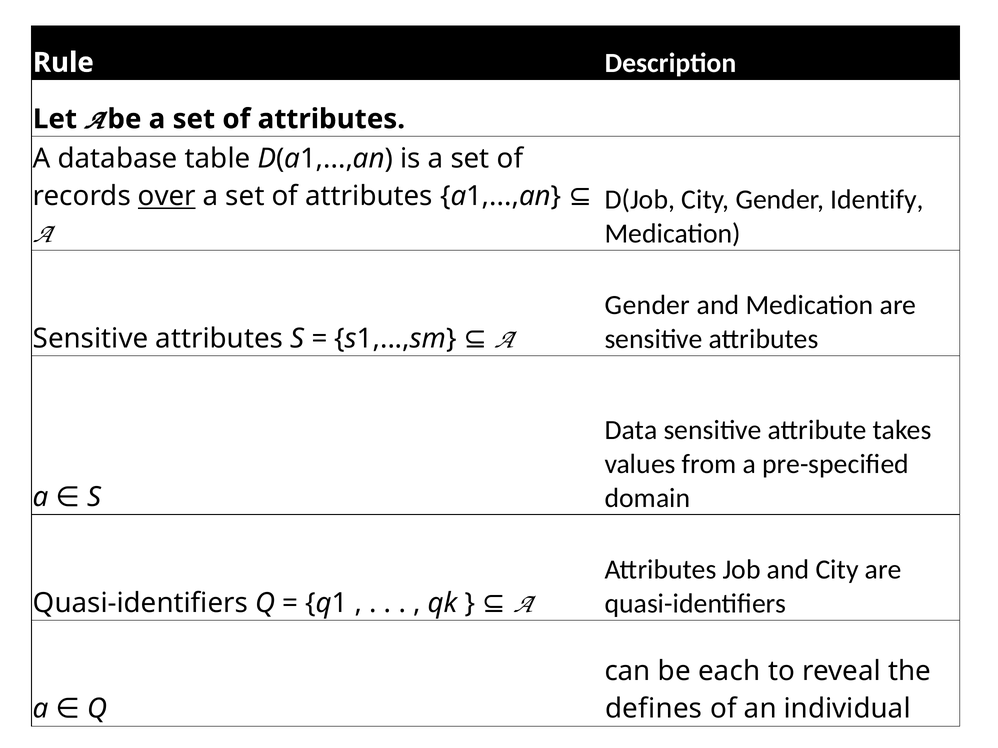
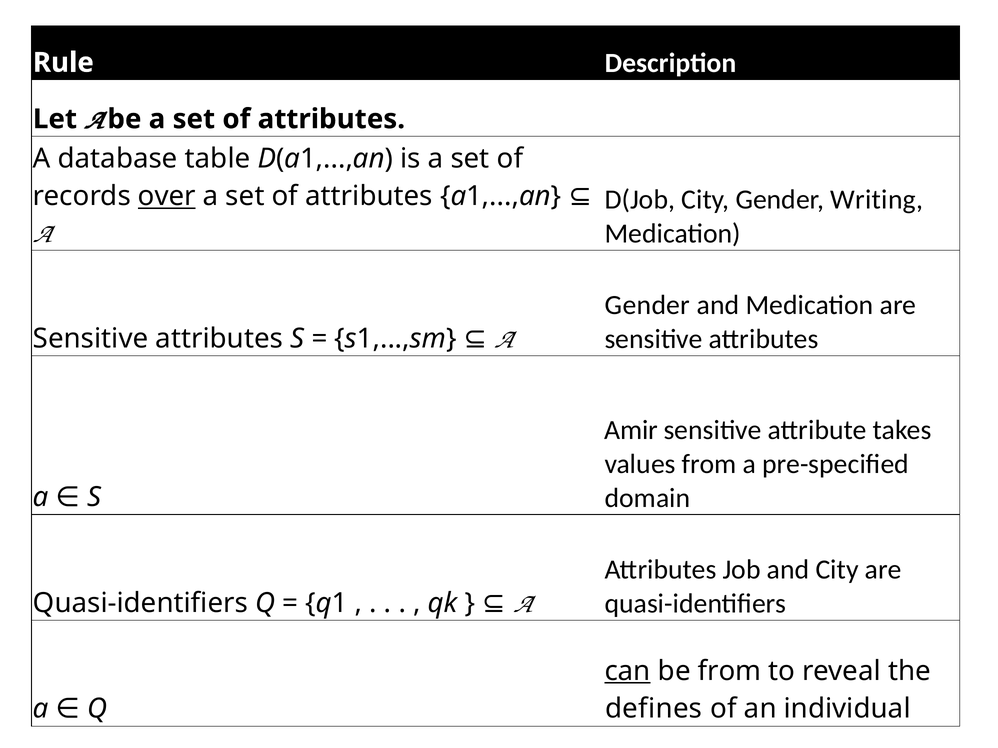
Identify: Identify -> Writing (877, 200)
Data: Data -> Amir (631, 430)
can underline: none -> present (628, 671)
be each: each -> from (730, 671)
